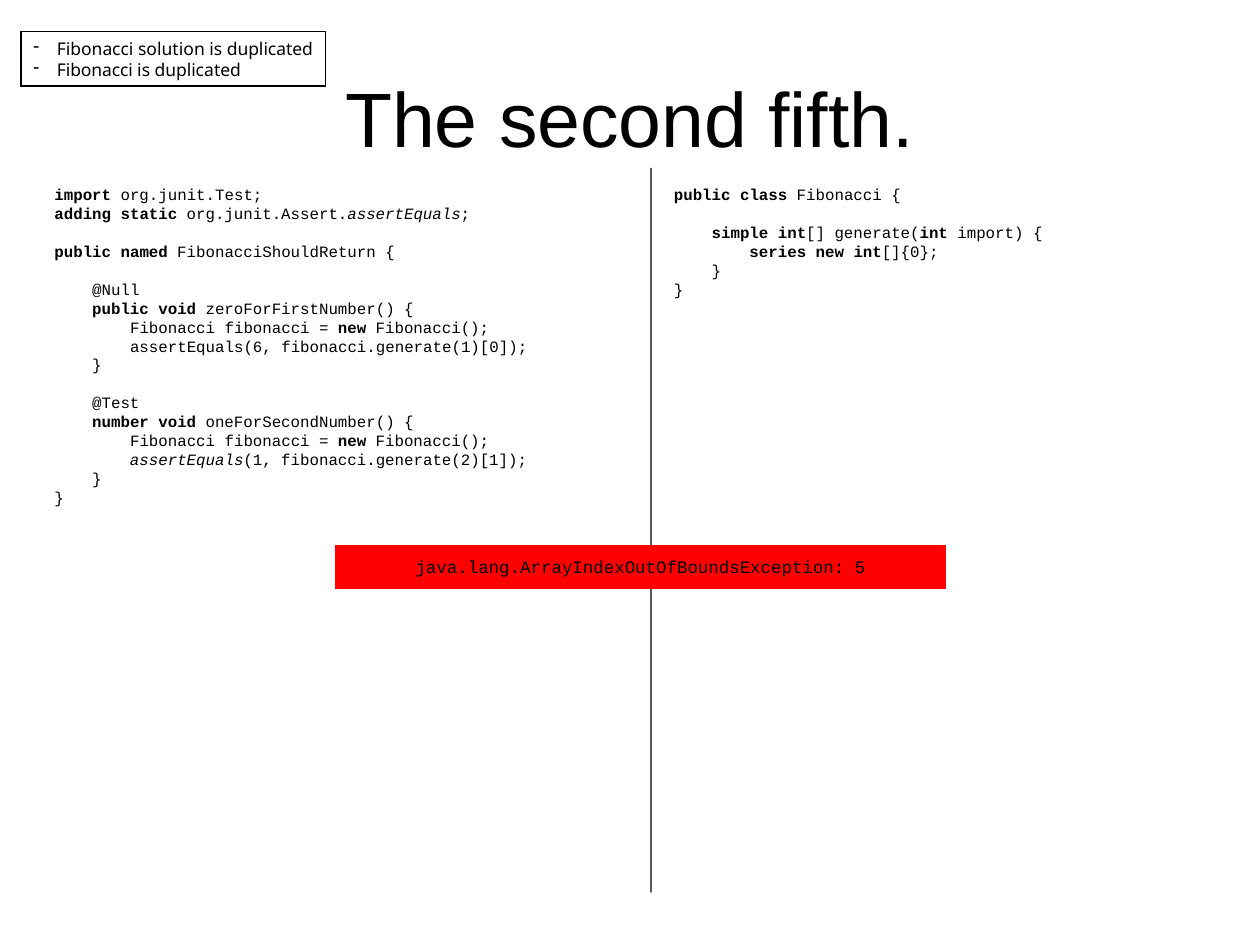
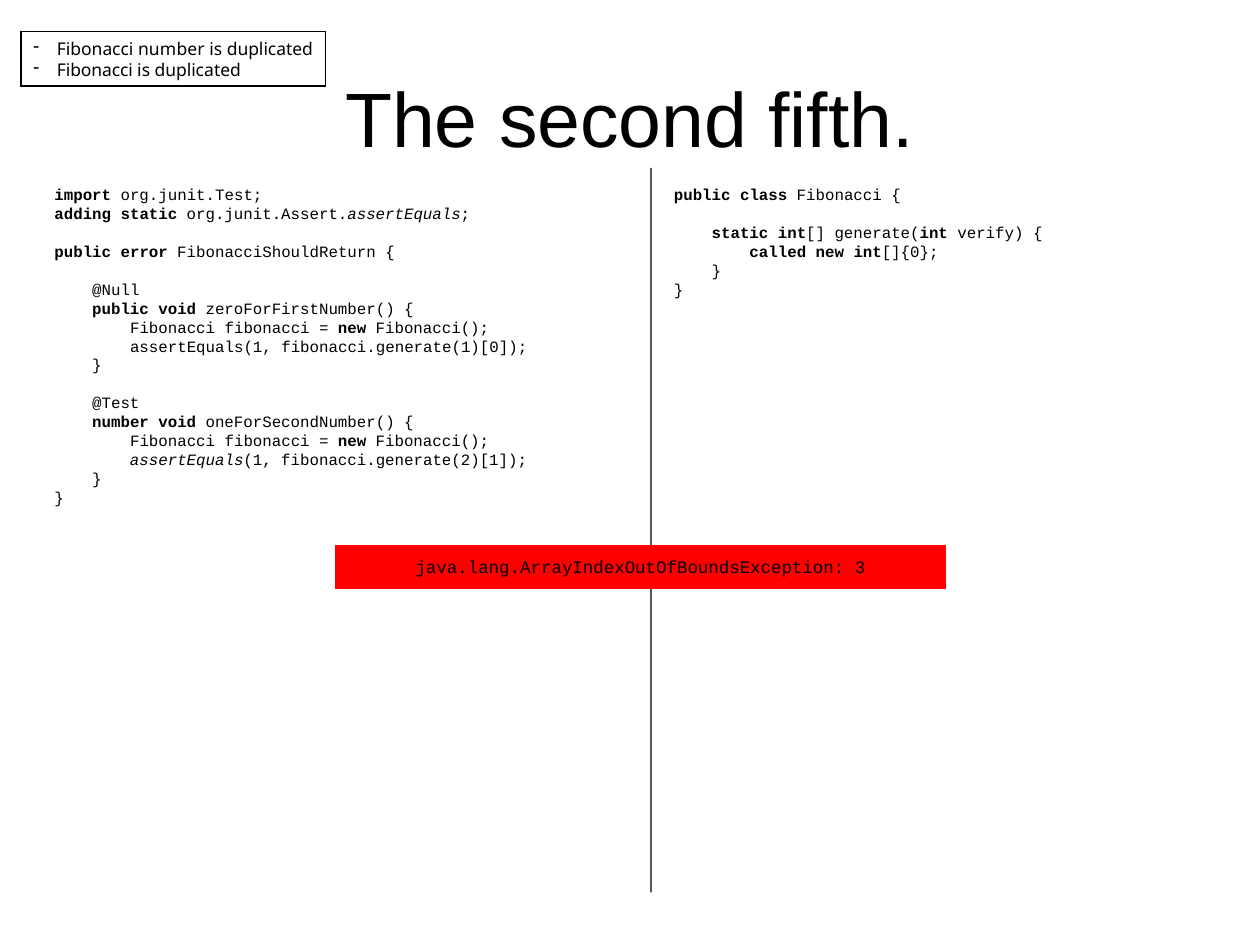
Fibonacci solution: solution -> number (171, 49)
simple: simple -> static (740, 233)
generate(int import: import -> verify (990, 233)
named: named -> error (144, 252)
series: series -> called (778, 252)
assertEquals(6: assertEquals(6 -> assertEquals(1 (201, 347)
5: 5 -> 3 (860, 568)
